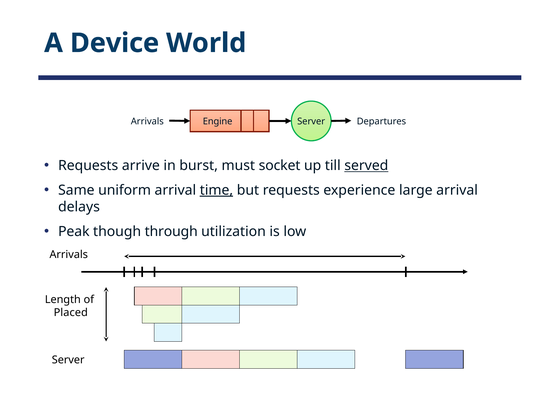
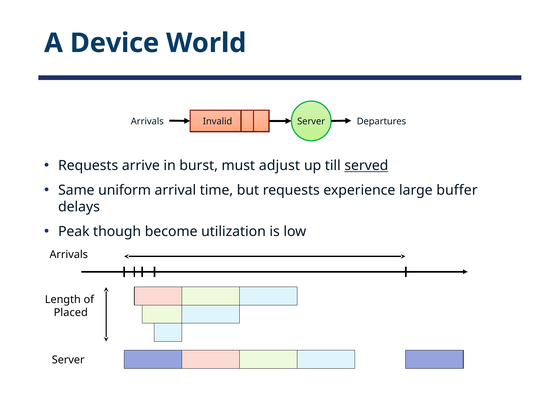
Engine: Engine -> Invalid (218, 122)
socket: socket -> adjust (279, 166)
time underline: present -> none (216, 190)
large arrival: arrival -> buffer (457, 190)
through: through -> become (171, 232)
